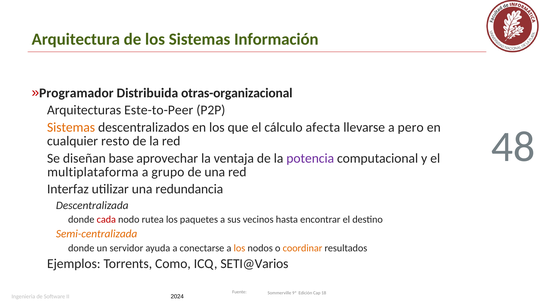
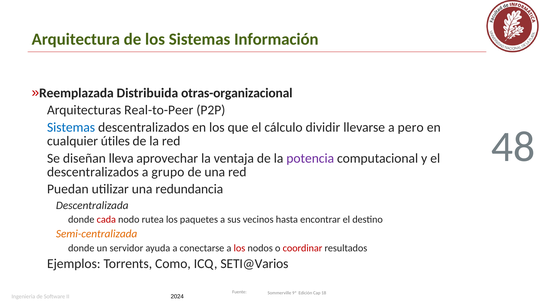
Programador: Programador -> Reemplazada (76, 93)
Este-to-Peer: Este-to-Peer -> Real-to-Peer (159, 110)
Sistemas colour: orange -> blue (71, 127)
afecta: afecta -> dividir (323, 127)
resto: resto -> útiles (115, 141)
base: base -> lleva (121, 158)
multiplataforma: multiplataforma -> descentralizados (93, 172)
Interfaz: Interfaz -> Puedan (68, 189)
los colour: orange -> red (239, 248)
coordinar colour: orange -> red (303, 248)
